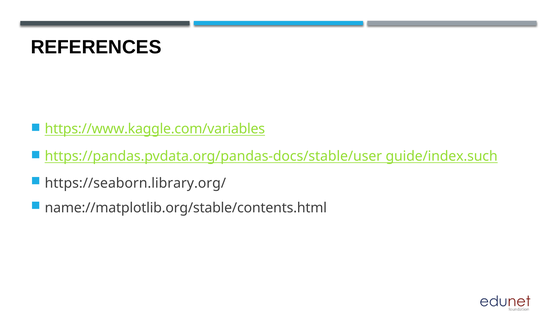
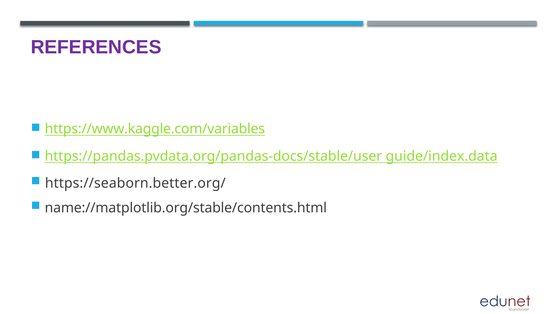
REFERENCES colour: black -> purple (96, 47)
guide/index.such: guide/index.such -> guide/index.data (442, 156)
https://seaborn.library.org/: https://seaborn.library.org/ -> https://seaborn.better.org/ (135, 183)
